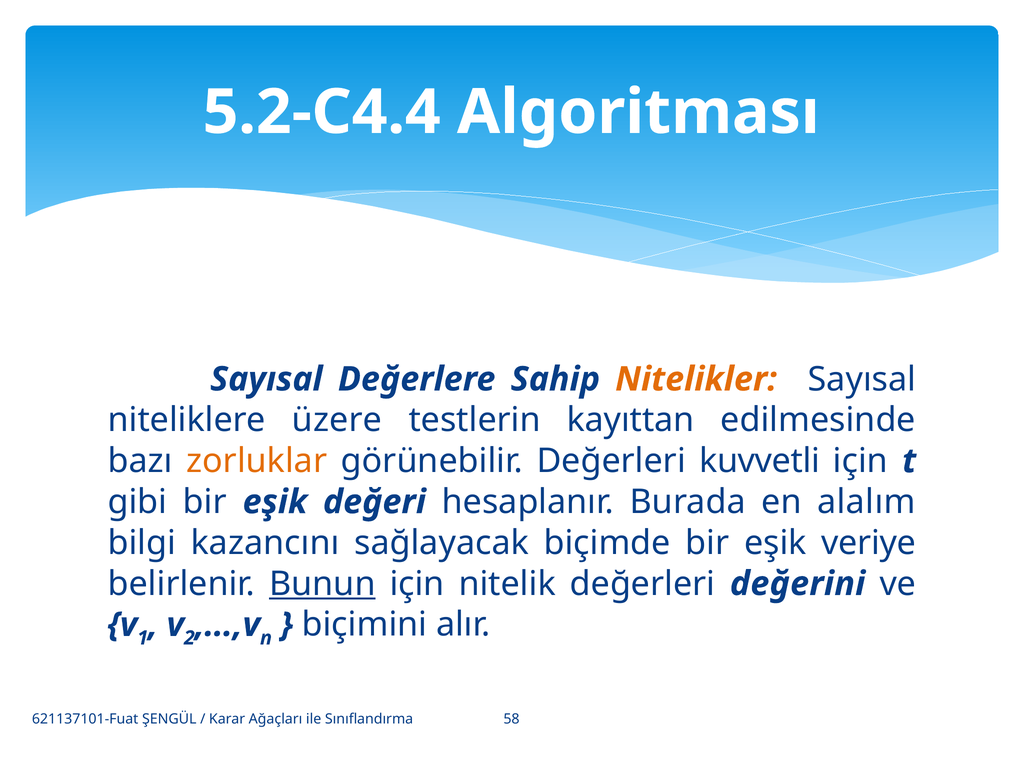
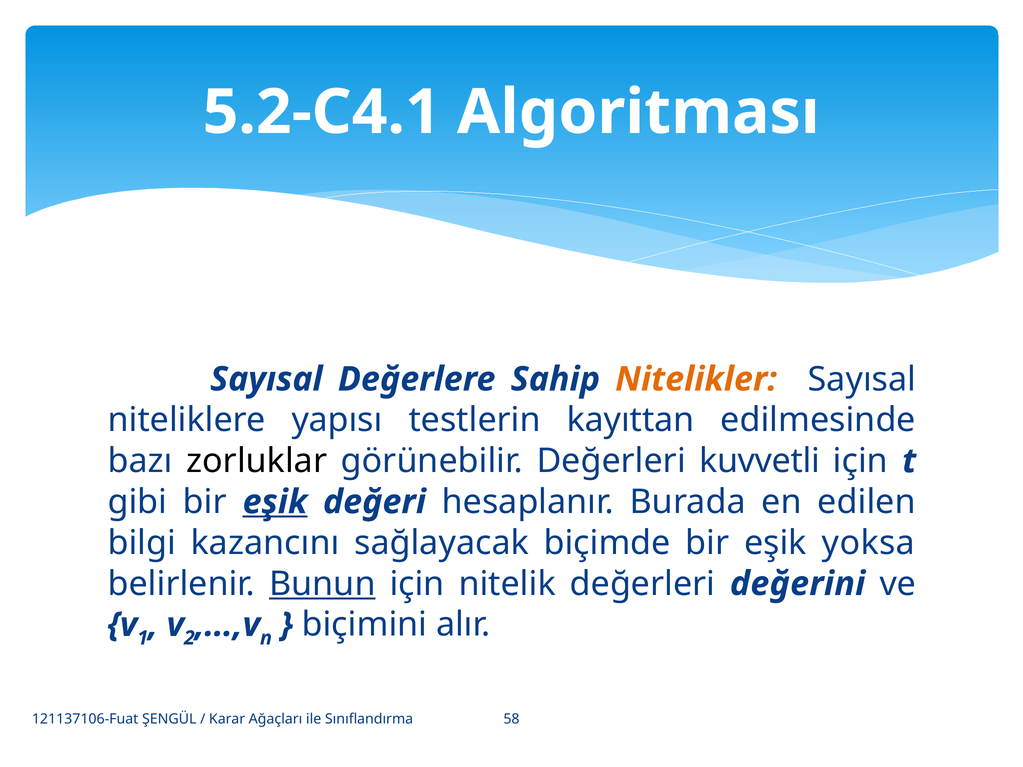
5.2-C4.4: 5.2-C4.4 -> 5.2-C4.1 (322, 112)
üzere: üzere -> yapısı (337, 420)
zorluklar colour: orange -> black (257, 461)
eşik underline: none -> present (275, 502)
alalım: alalım -> edilen (867, 502)
veriye: veriye -> yoksa (868, 543)
621137101-Fuat: 621137101-Fuat -> 121137106-Fuat (85, 720)
